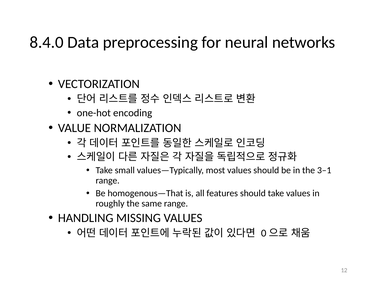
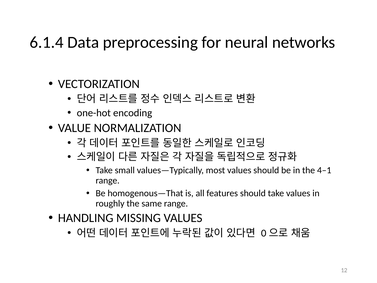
8.4.0: 8.4.0 -> 6.1.4 (47, 42)
3–1: 3–1 -> 4–1 (324, 170)
